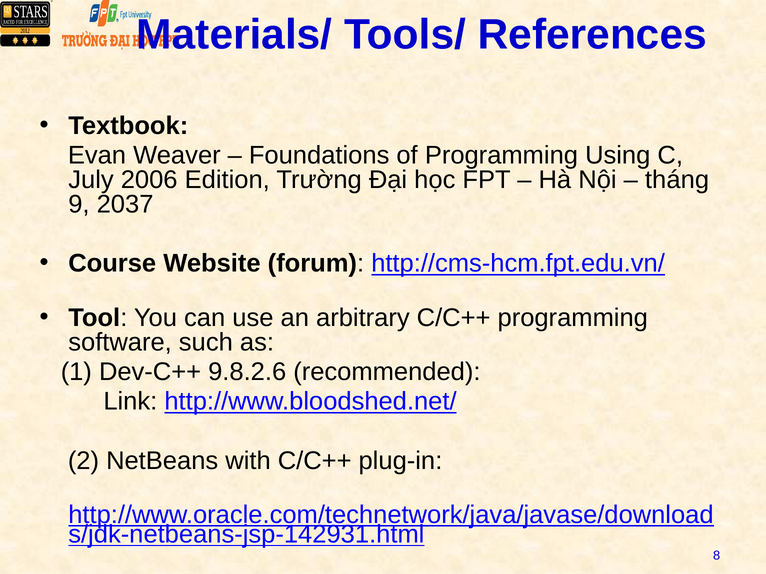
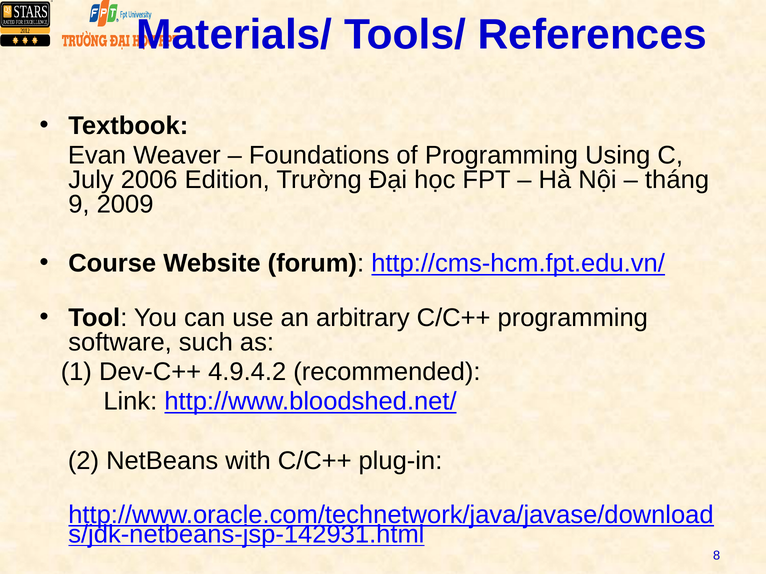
2037: 2037 -> 2009 (125, 205)
9.8.2.6: 9.8.2.6 -> 4.9.4.2 (247, 372)
